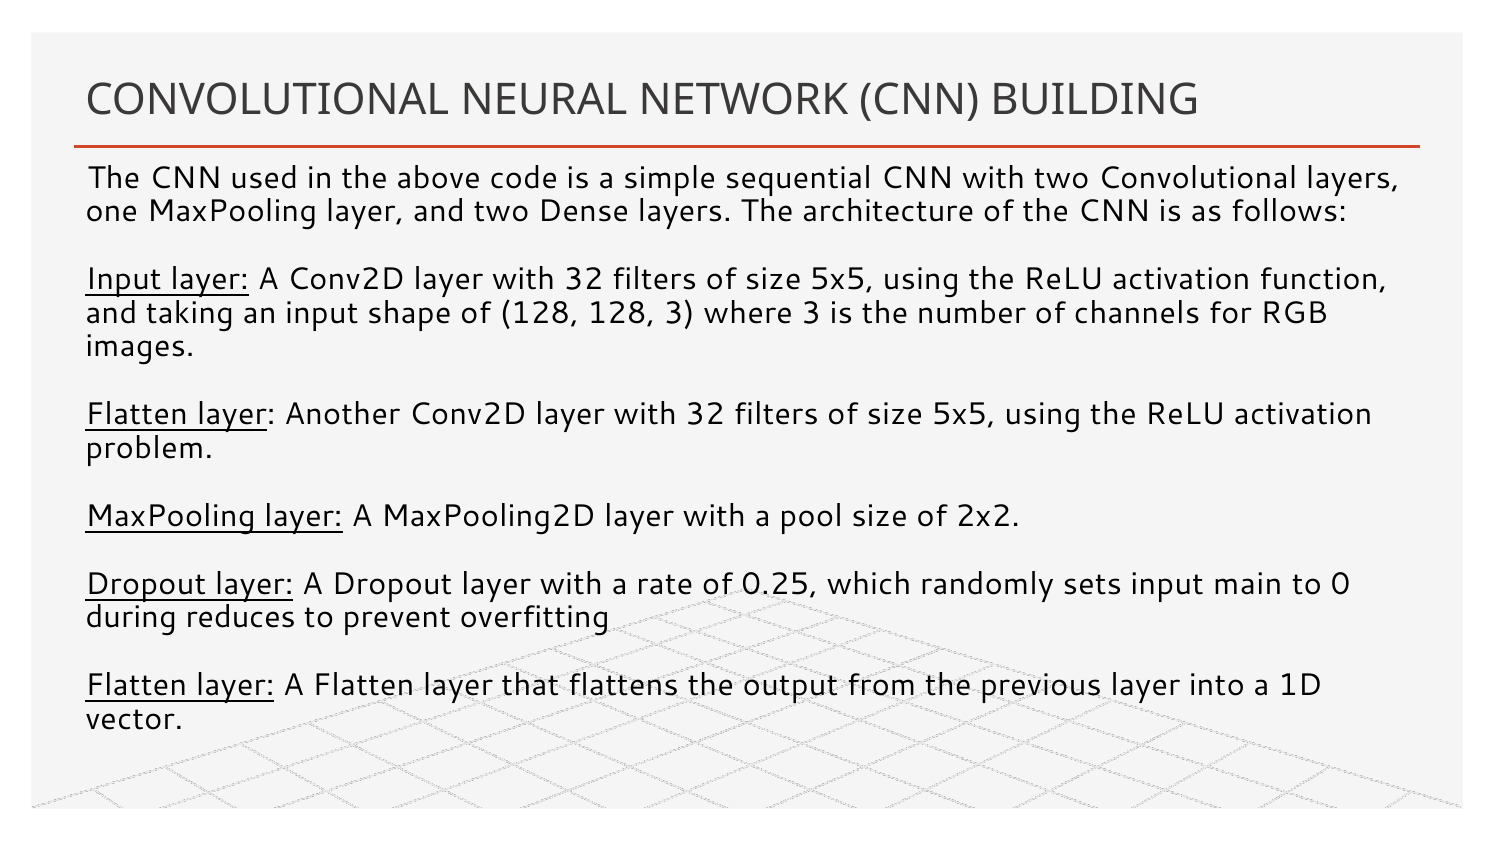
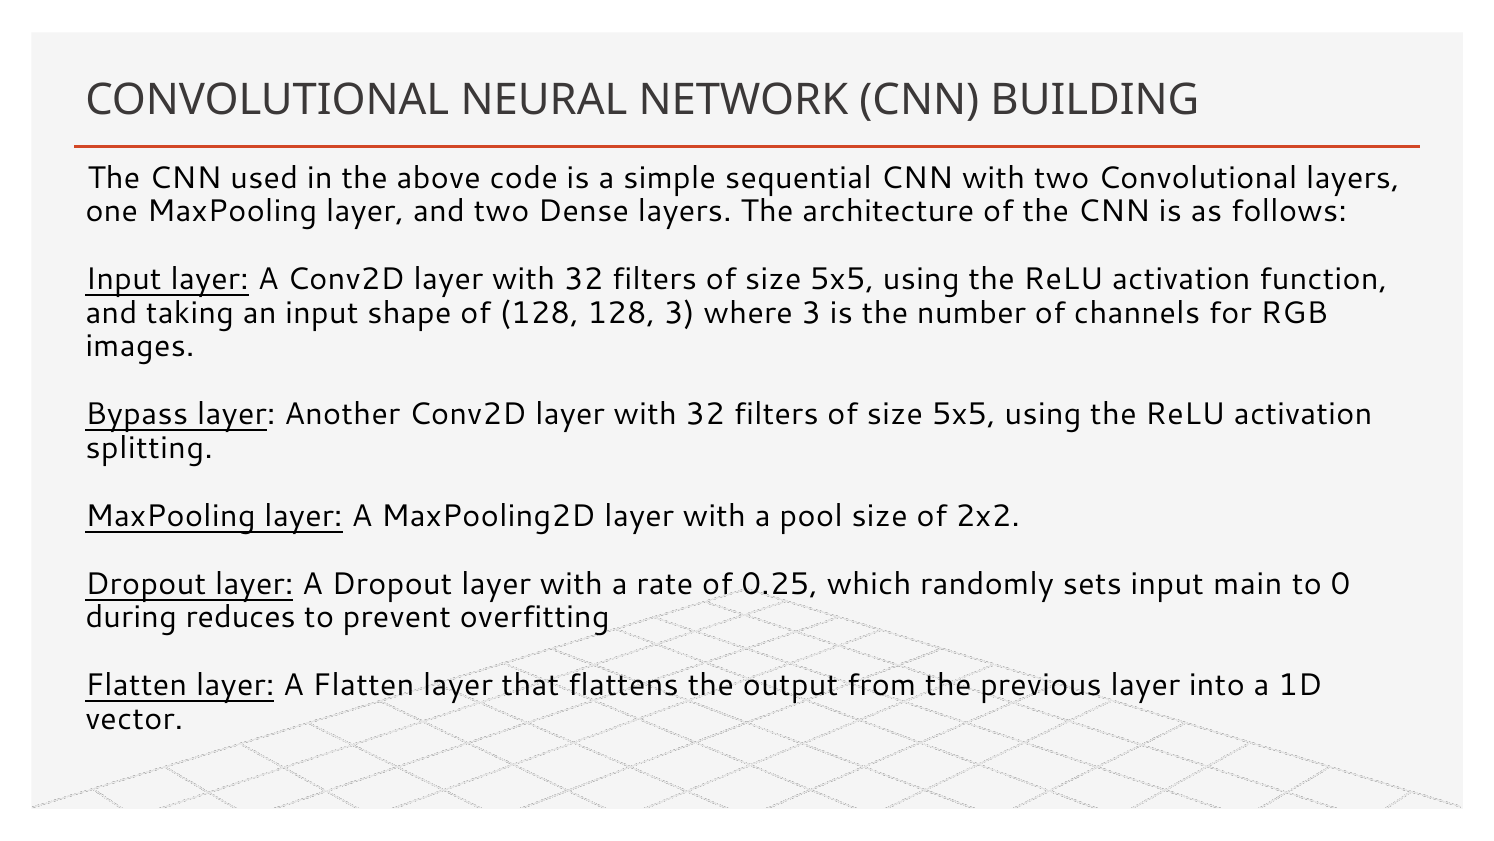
Flatten: Flatten -> Bypass (137, 414)
problem: problem -> splitting (149, 448)
